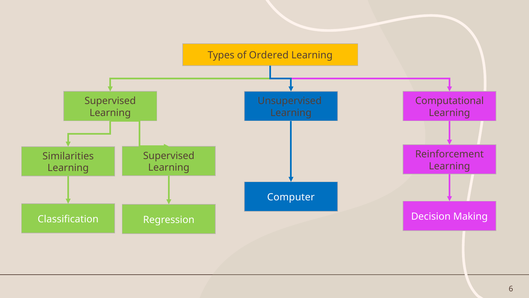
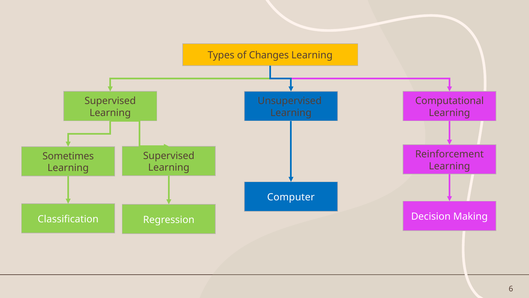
Ordered: Ordered -> Changes (269, 55)
Similarities: Similarities -> Sometimes (68, 156)
